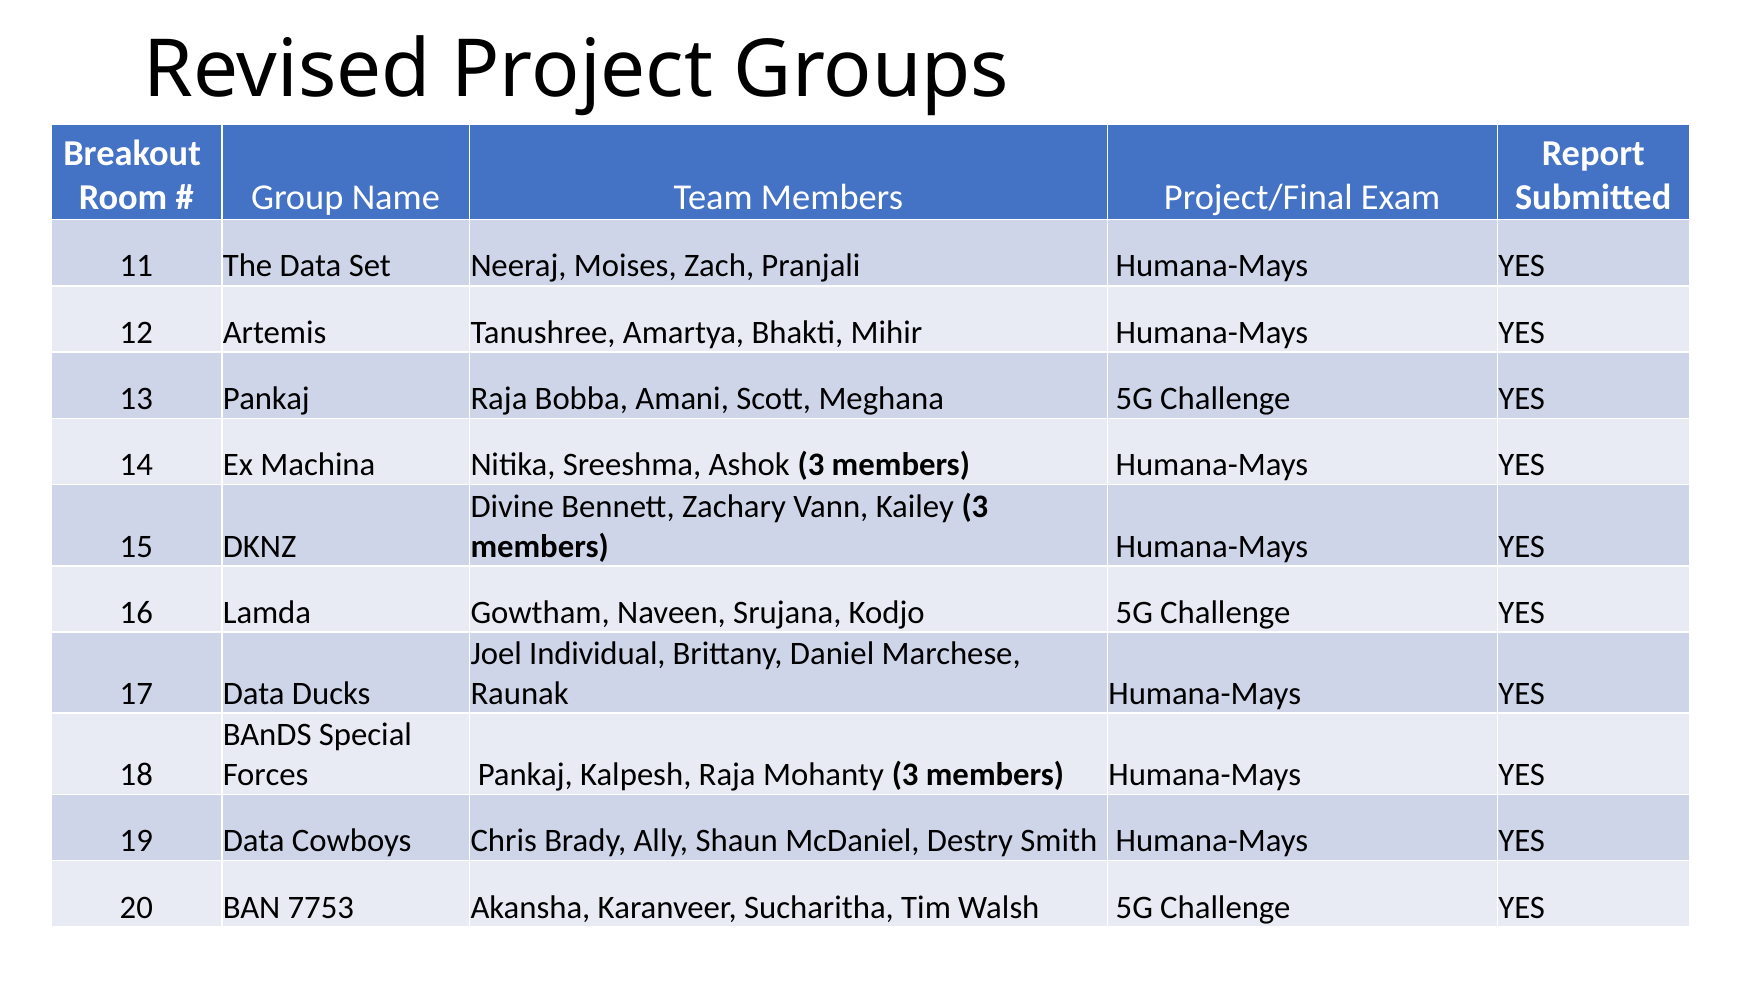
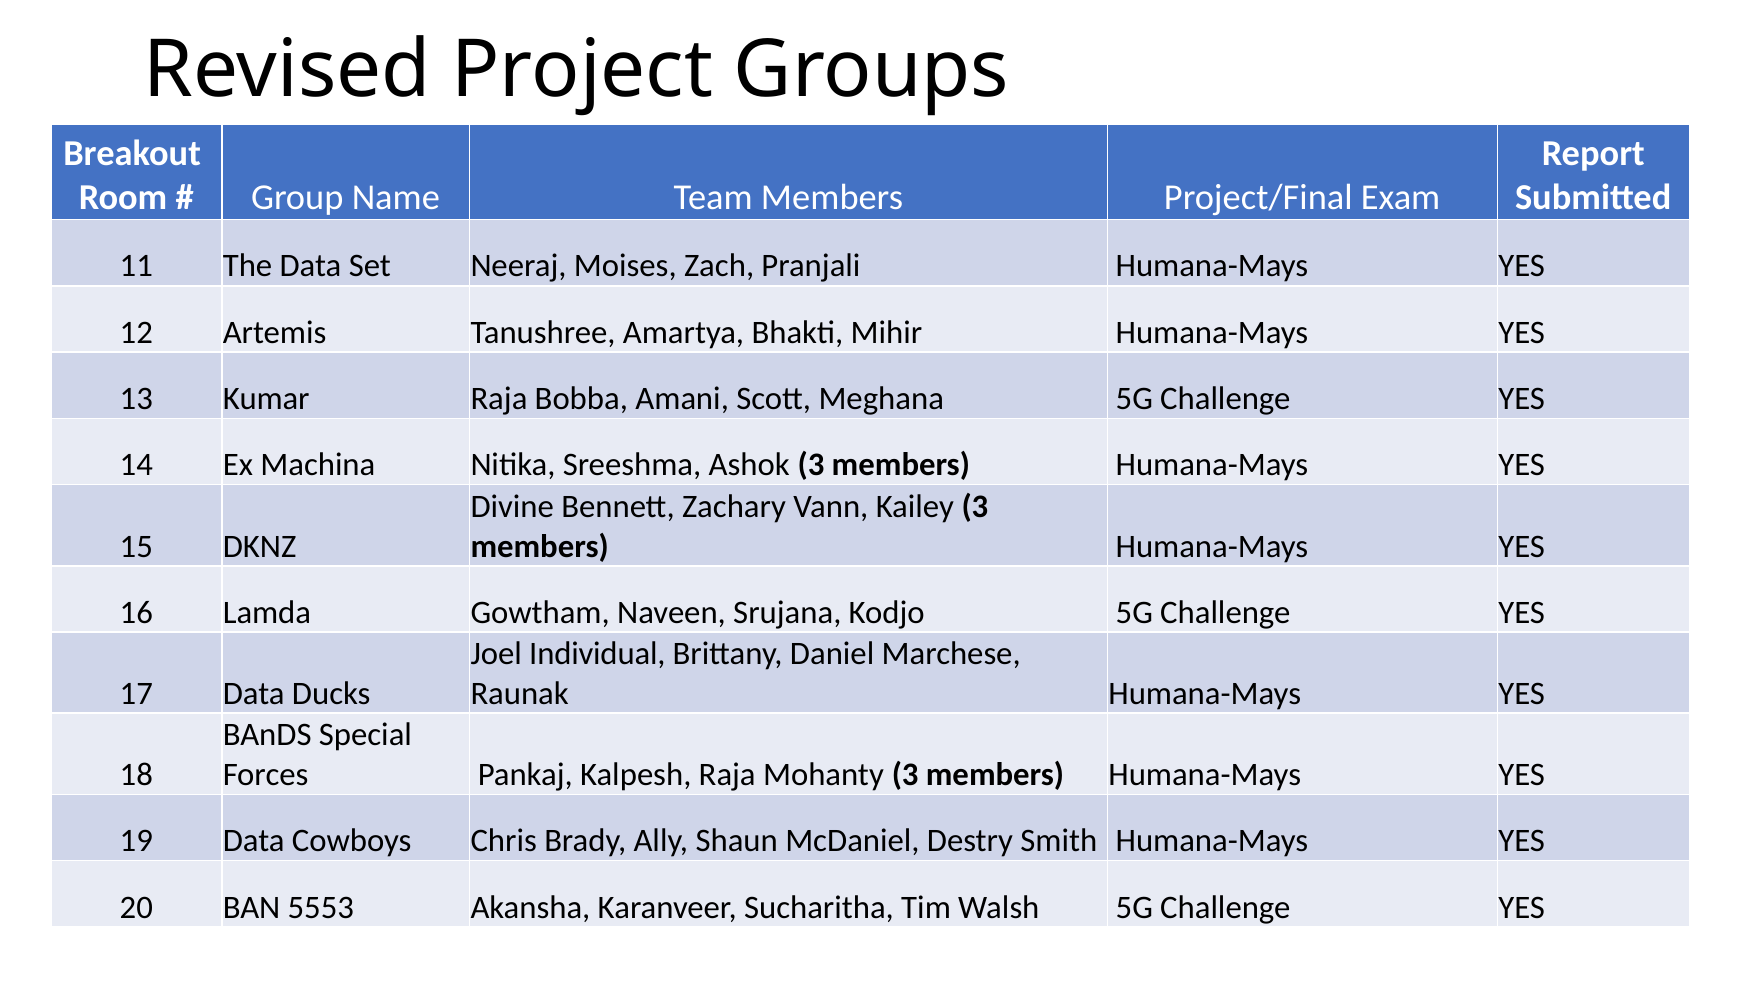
13 Pankaj: Pankaj -> Kumar (266, 399)
7753: 7753 -> 5553 (321, 907)
